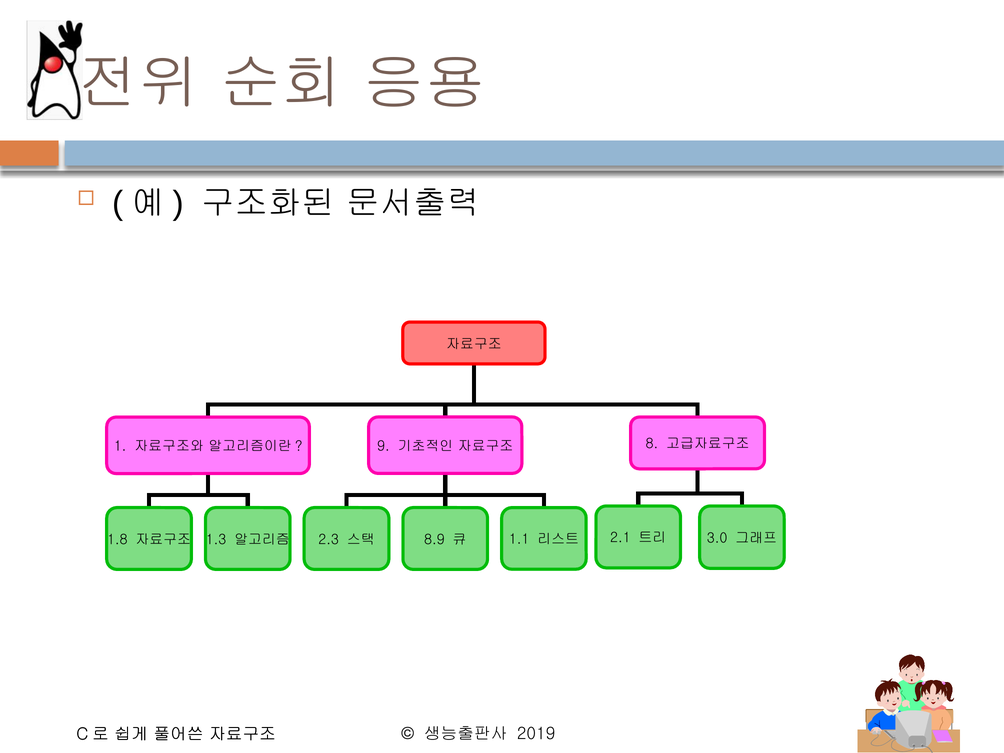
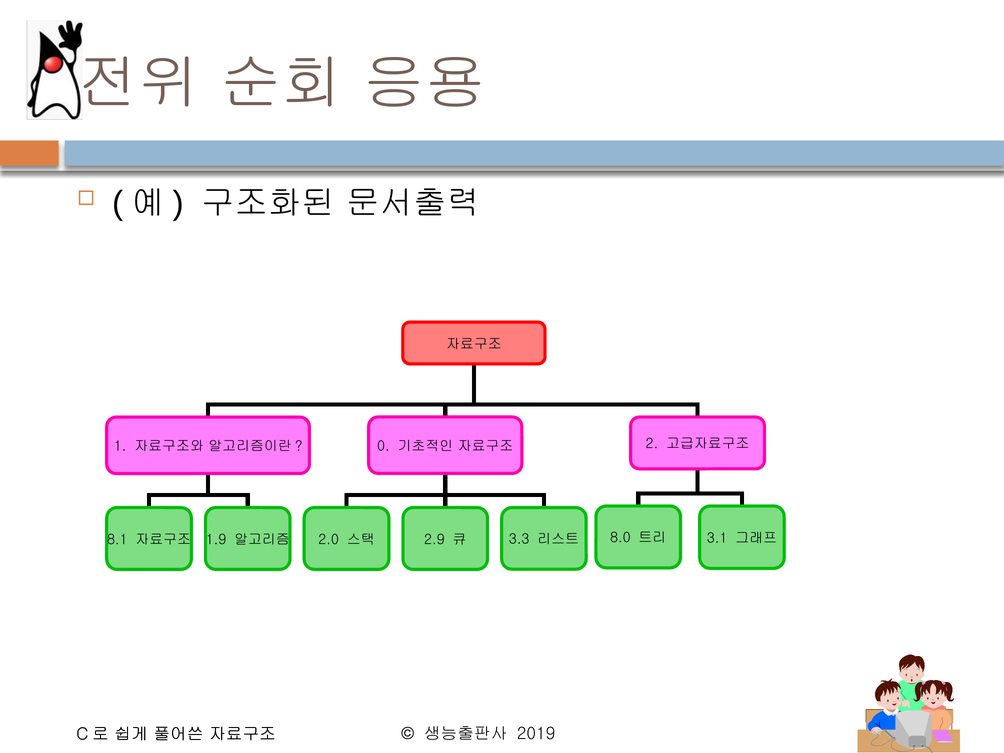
9: 9 -> 0 (383, 446)
8: 8 -> 2 (652, 444)
1.8: 1.8 -> 8.1 (117, 539)
1.3: 1.3 -> 1.9 (216, 539)
2.3: 2.3 -> 2.0 (329, 539)
8.9: 8.9 -> 2.9 (434, 539)
1.1: 1.1 -> 3.3 (519, 539)
2.1: 2.1 -> 8.0 (620, 538)
3.0: 3.0 -> 3.1 (717, 538)
